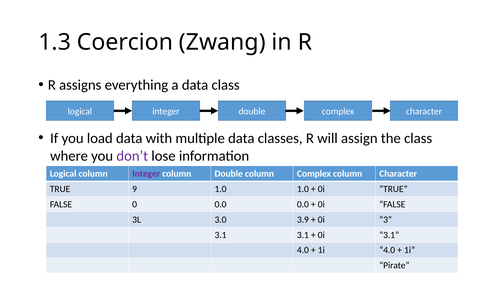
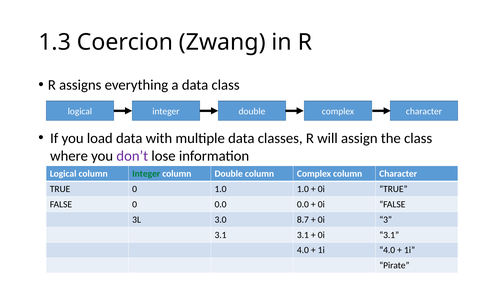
Integer colour: purple -> green (146, 174)
TRUE 9: 9 -> 0 (135, 189)
3.9: 3.9 -> 8.7 (303, 220)
